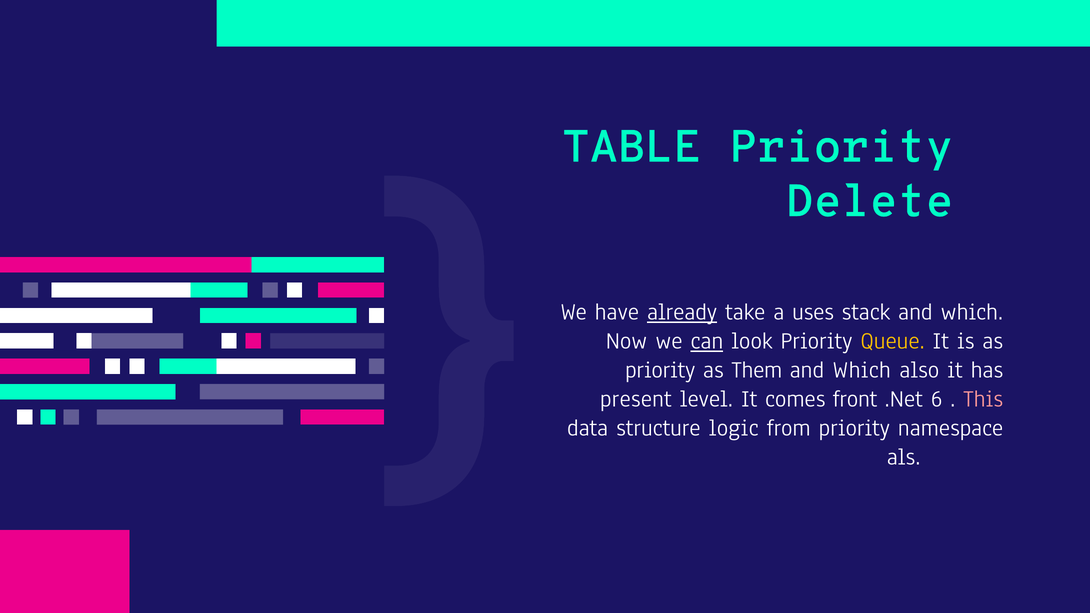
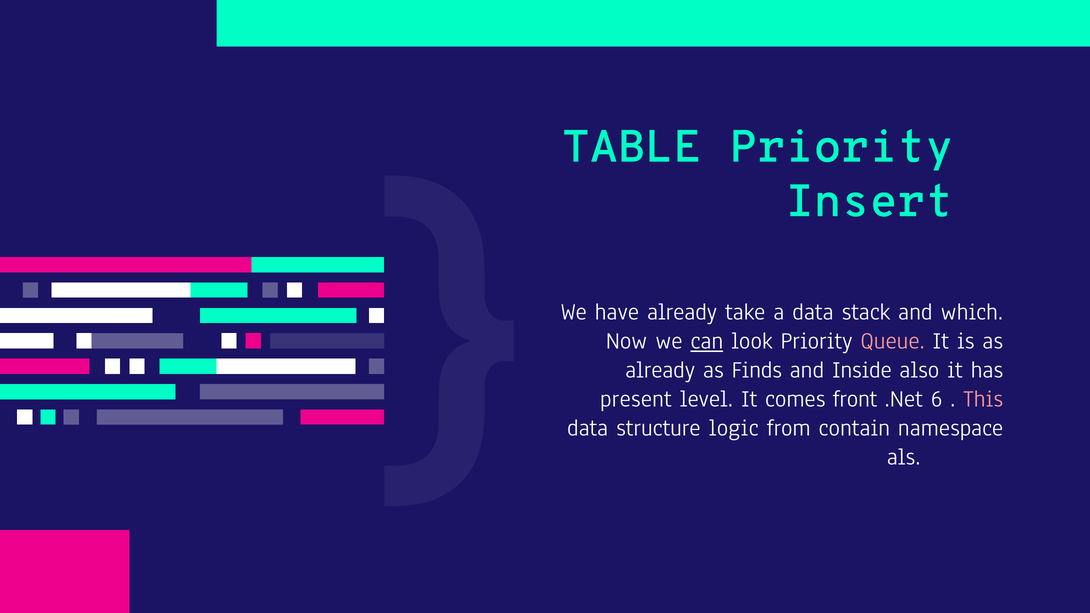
Delete: Delete -> Insert (870, 201)
already underline: present -> none (682, 312)
a uses: uses -> data (813, 312)
Queue colour: yellow -> pink (893, 341)
priority: priority -> already (660, 370)
Them: Them -> Finds (757, 370)
Which: Which -> Inside (862, 370)
from priority: priority -> contain (854, 428)
